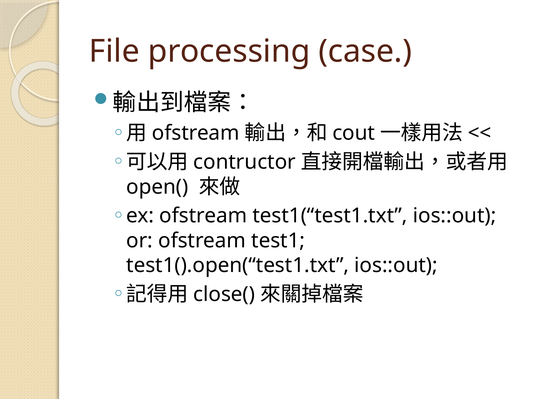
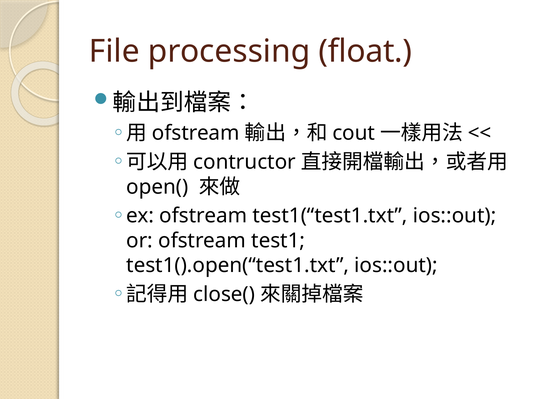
case: case -> float (365, 52)
